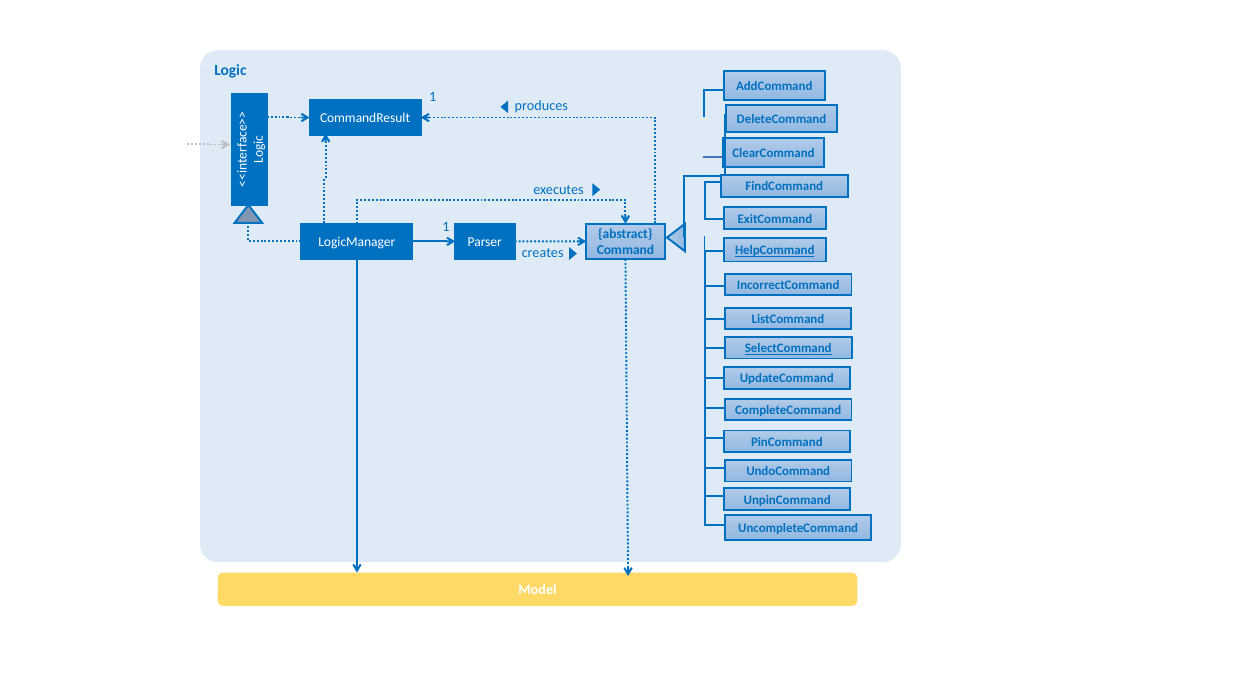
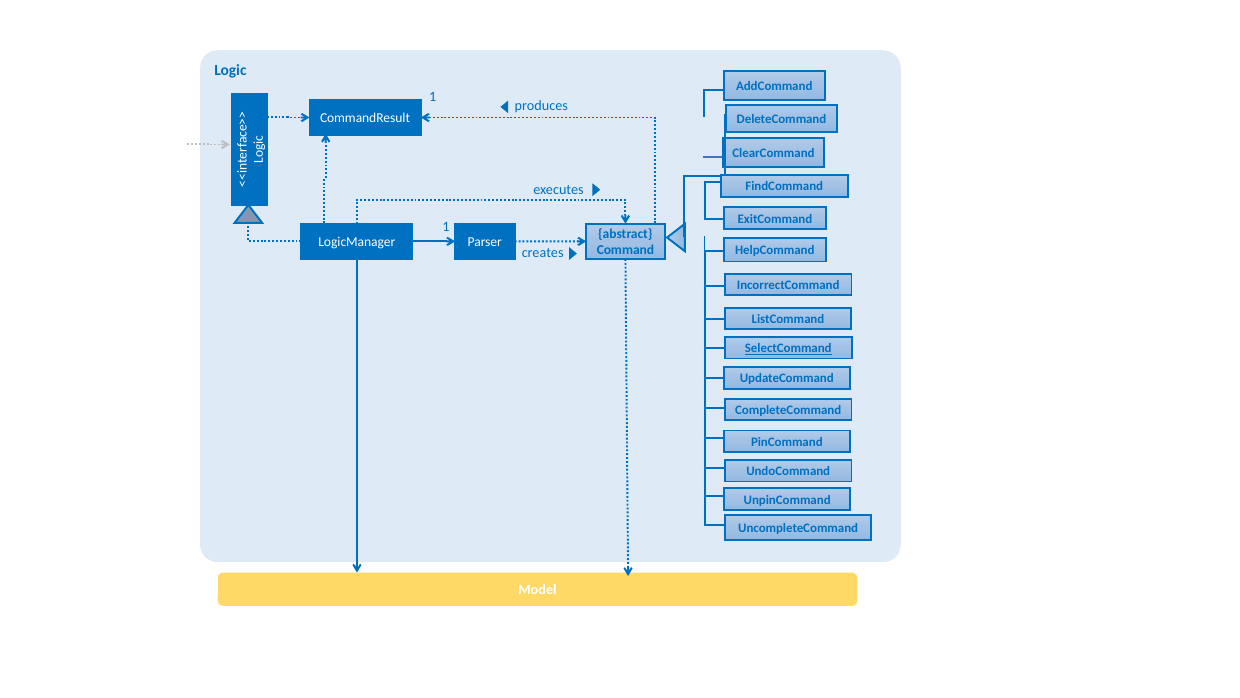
HelpCommand underline: present -> none (775, 250)
